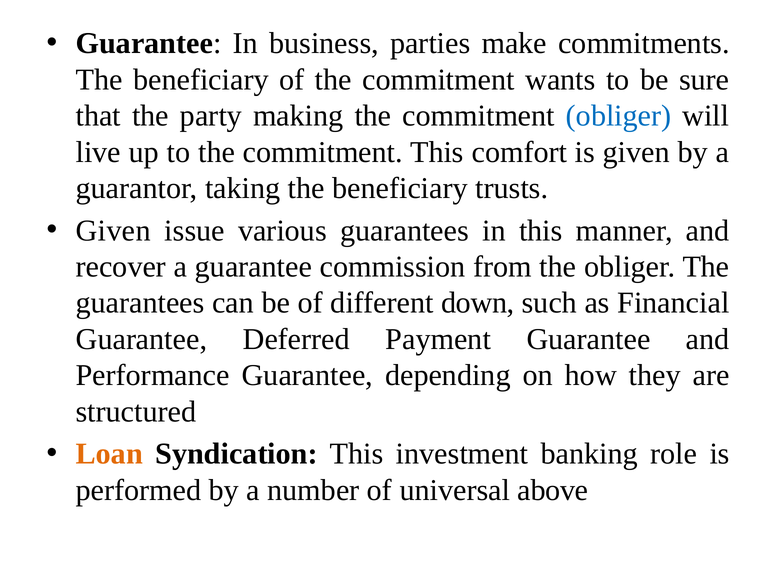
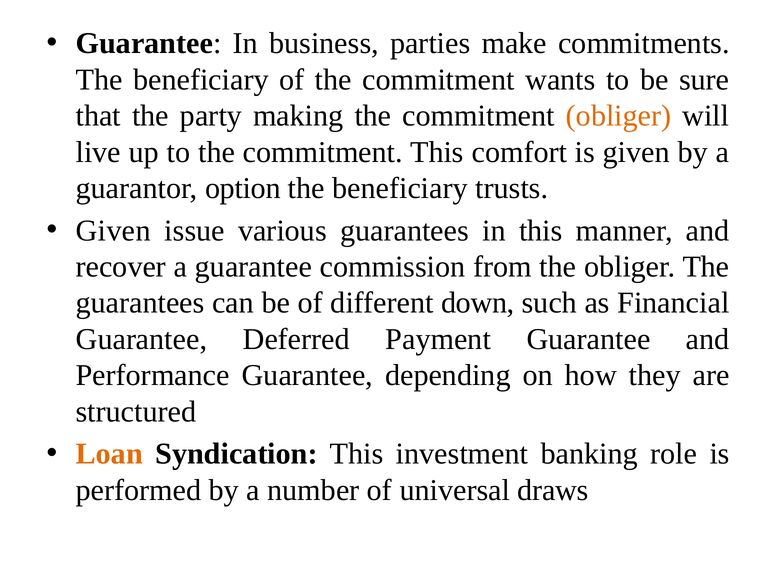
obliger colour: blue -> orange (619, 116)
taking: taking -> option (243, 188)
above: above -> draws (553, 490)
